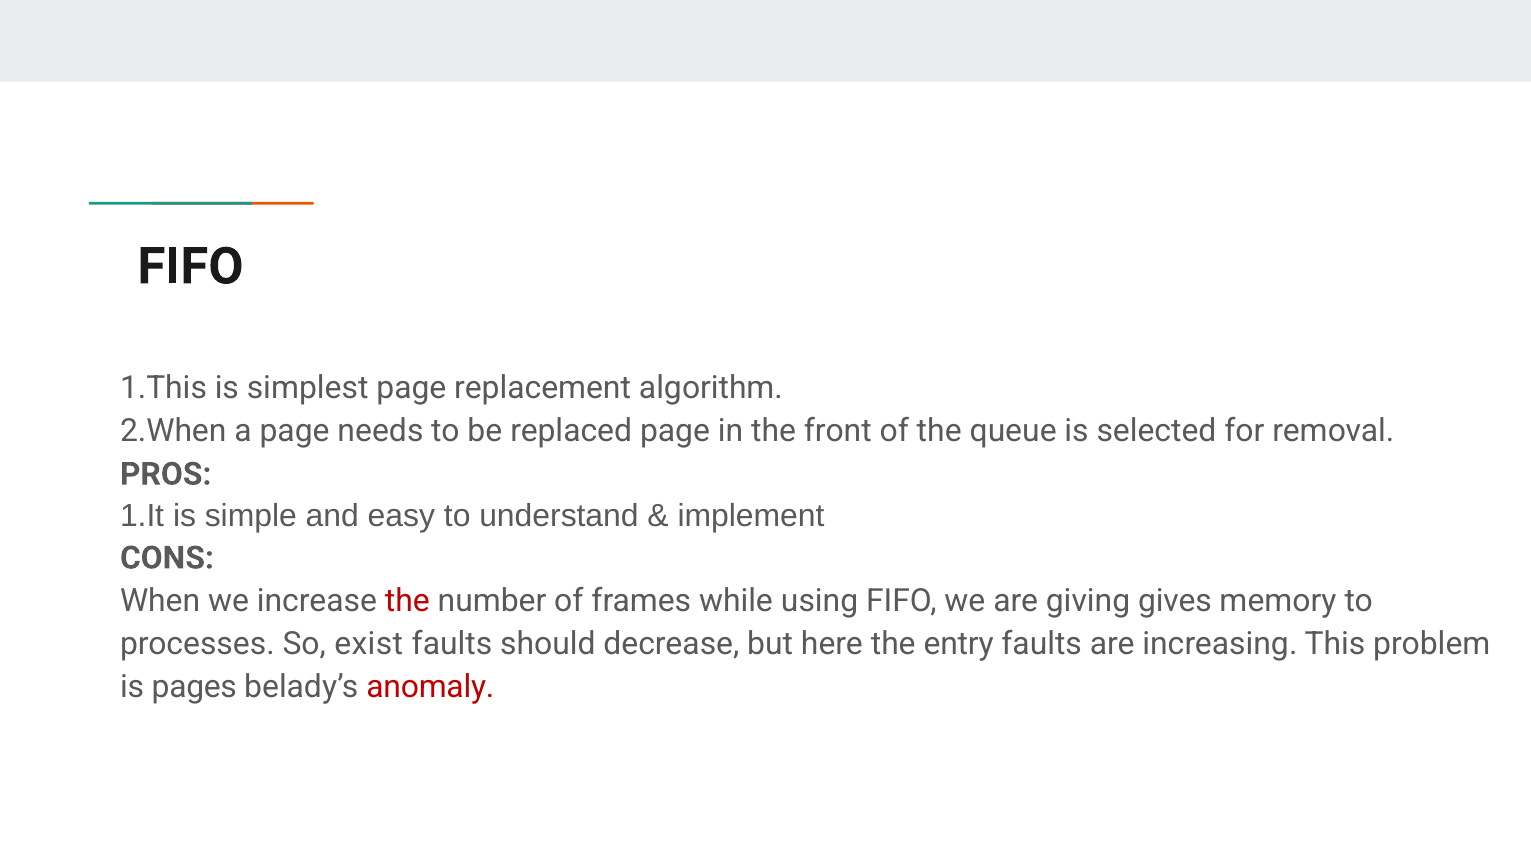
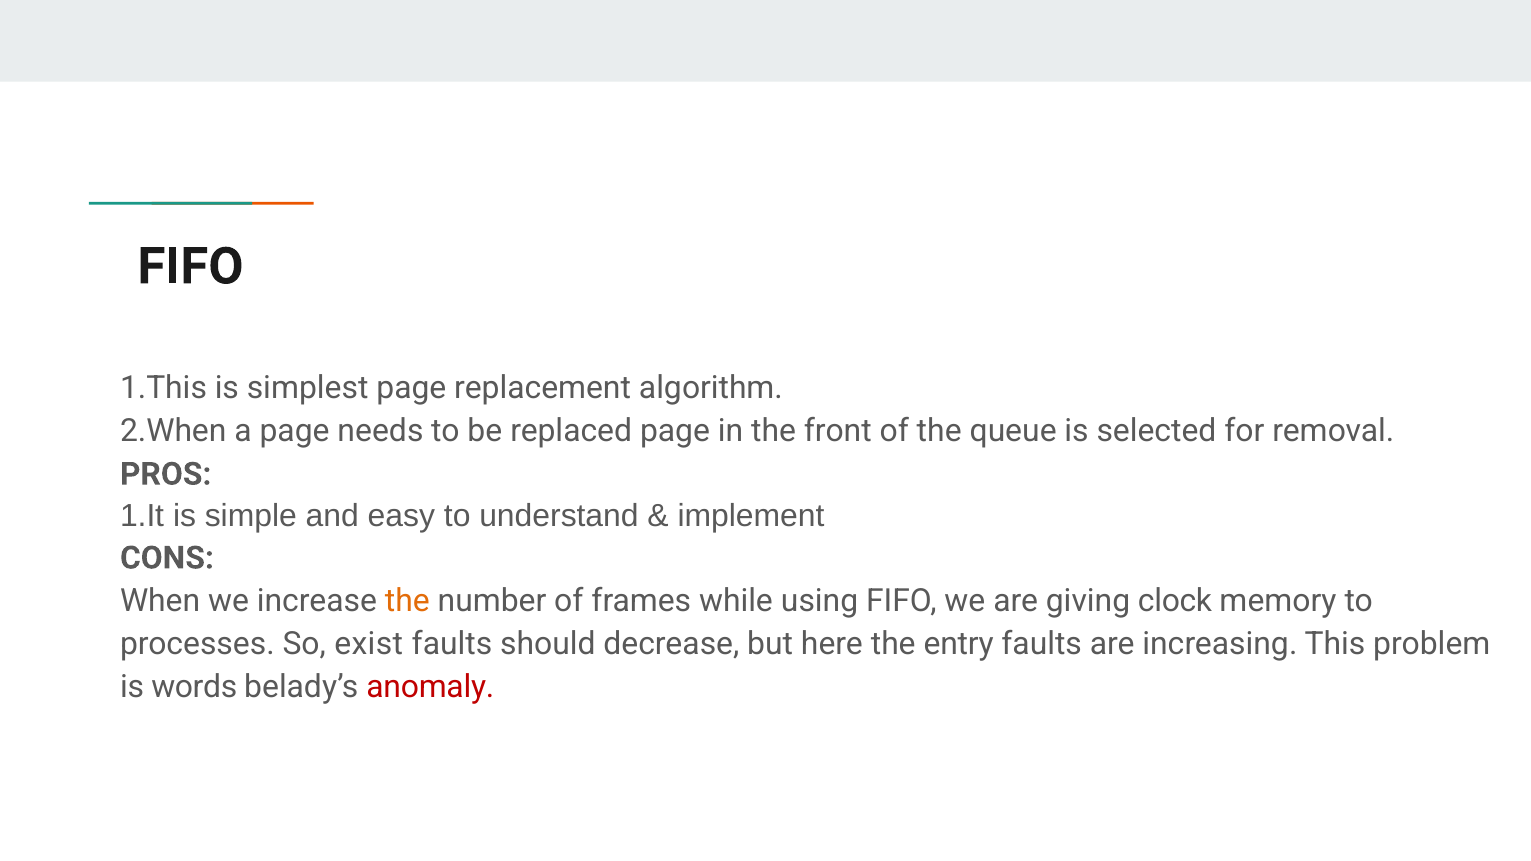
the colour: red -> orange (407, 601)
gives: gives -> clock (1175, 601)
pages: pages -> words (194, 687)
